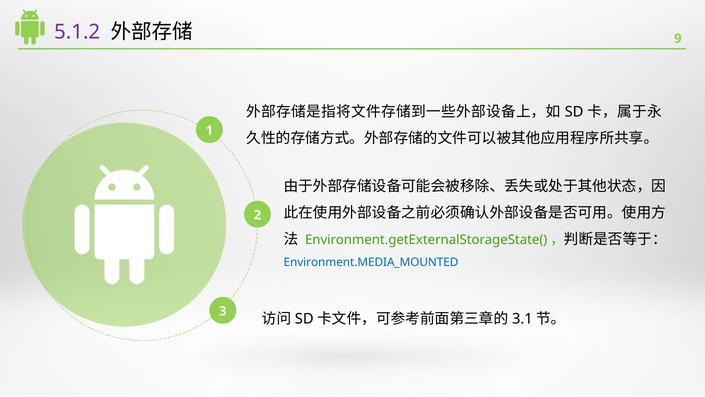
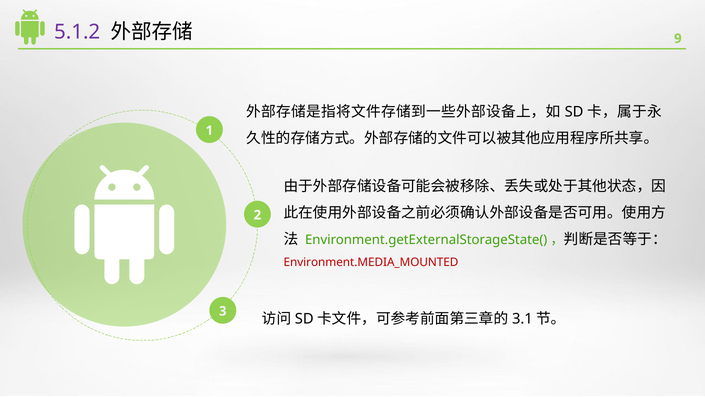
Environment.MEDIA_MOUNTED colour: blue -> red (371, 262)
